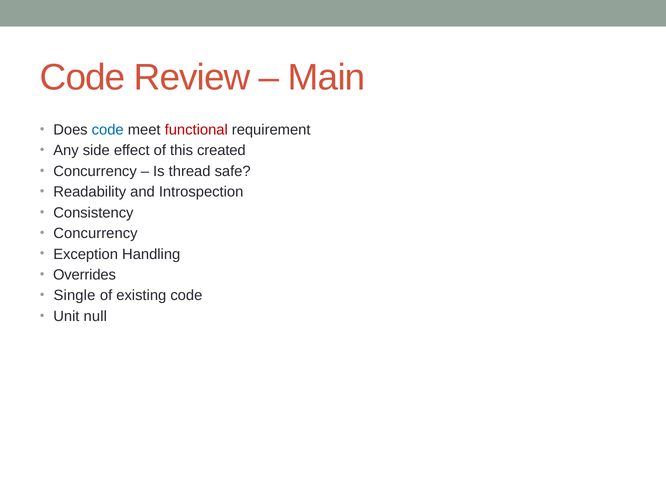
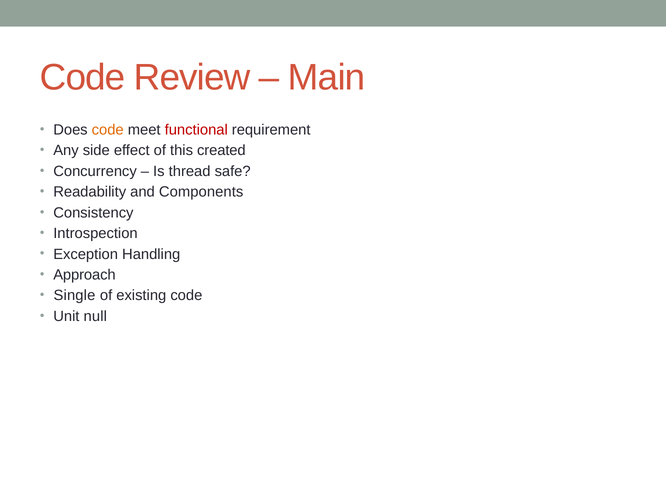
code colour: blue -> orange (108, 130)
Introspection: Introspection -> Components (201, 192)
Concurrency: Concurrency -> Introspection (95, 233)
Overrides: Overrides -> Approach (84, 275)
